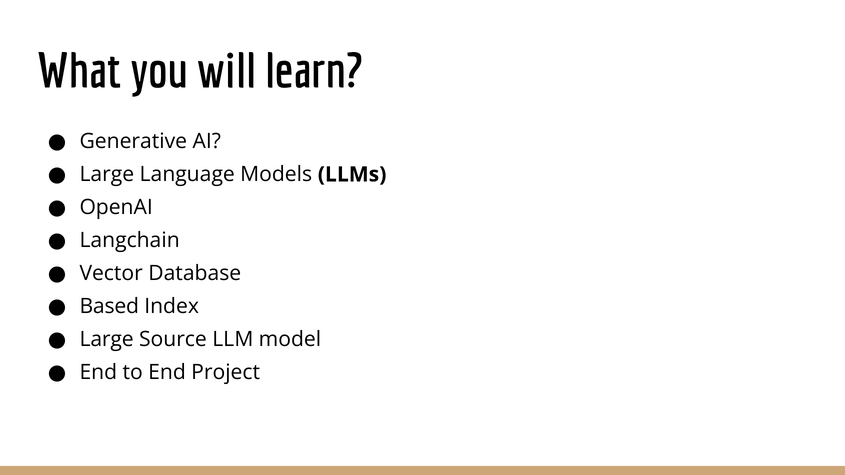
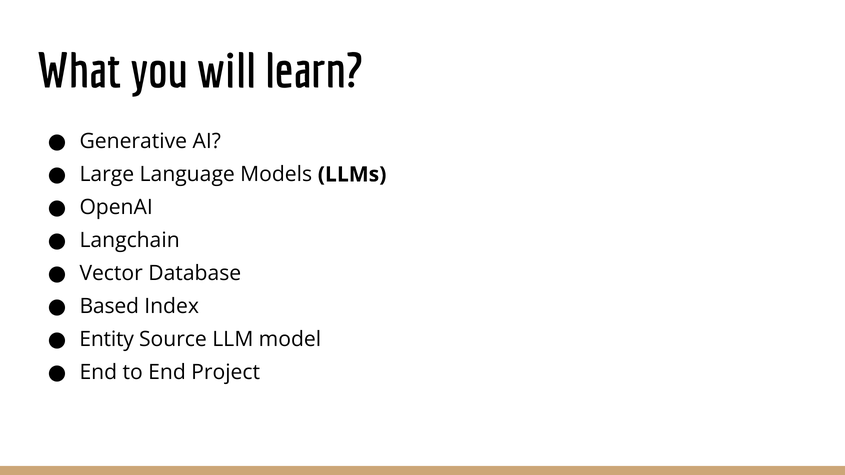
Large: Large -> Entity (107, 340)
